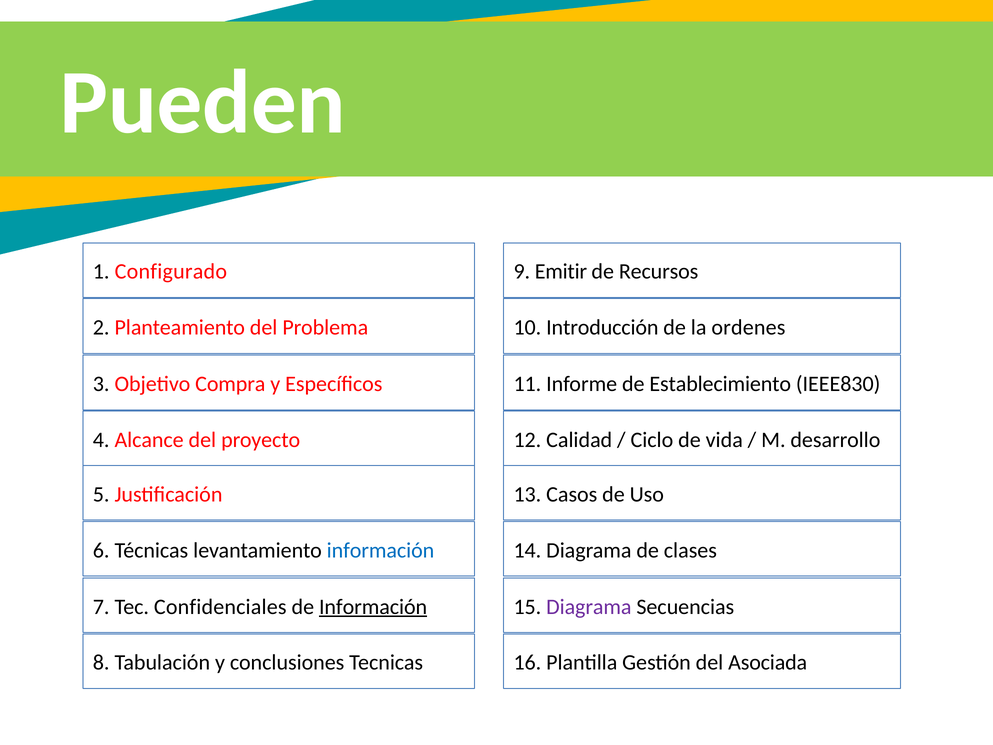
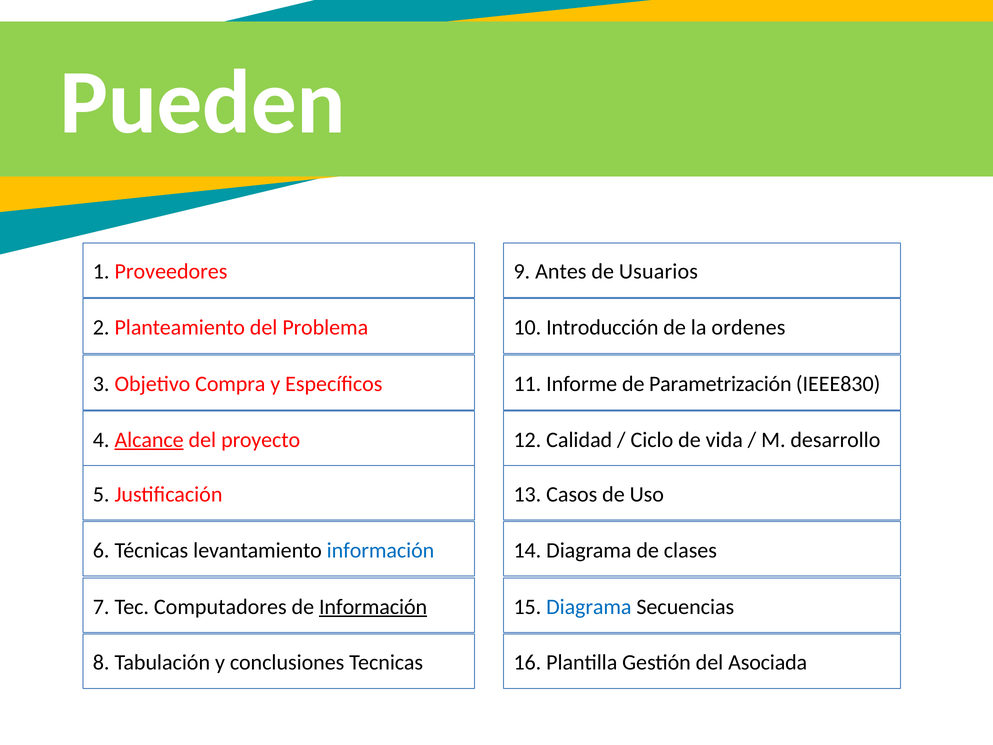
Configurado: Configurado -> Proveedores (171, 272)
Emitir: Emitir -> Antes (561, 272)
Recursos: Recursos -> Usuarios (658, 272)
Establecimiento: Establecimiento -> Parametrización (720, 384)
Alcance underline: none -> present (149, 440)
Confidenciales: Confidenciales -> Computadores (220, 607)
Diagrama colour: purple -> blue (589, 607)
